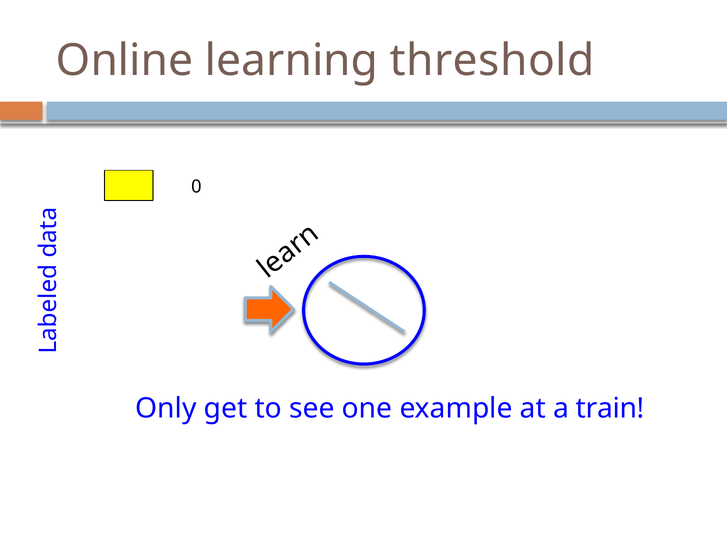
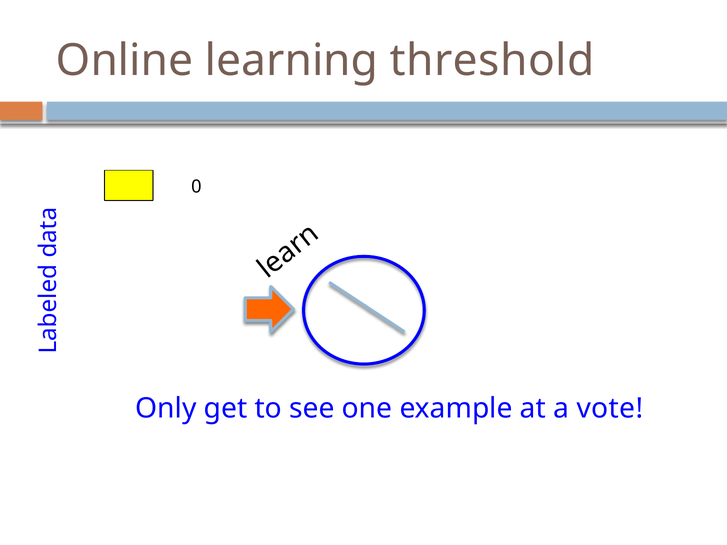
train: train -> vote (610, 409)
